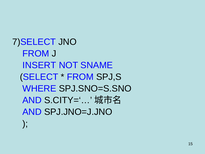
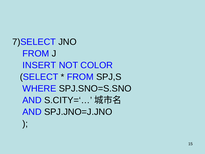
SNAME: SNAME -> COLOR (97, 65)
